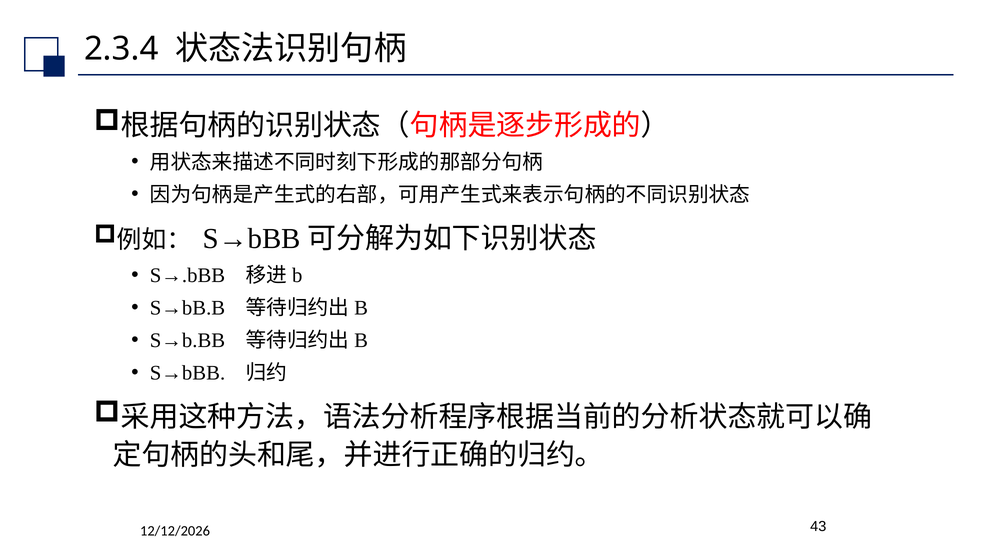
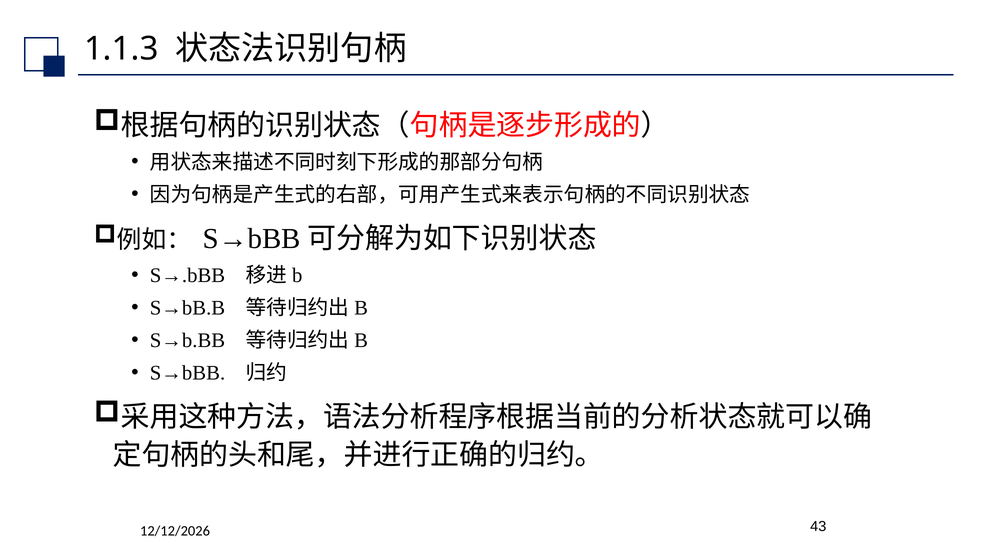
2.3.4: 2.3.4 -> 1.1.3 (121, 49)
